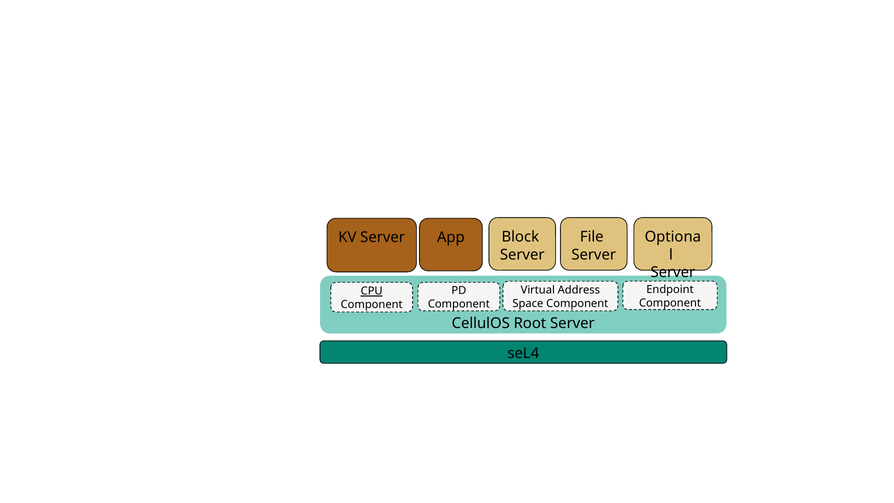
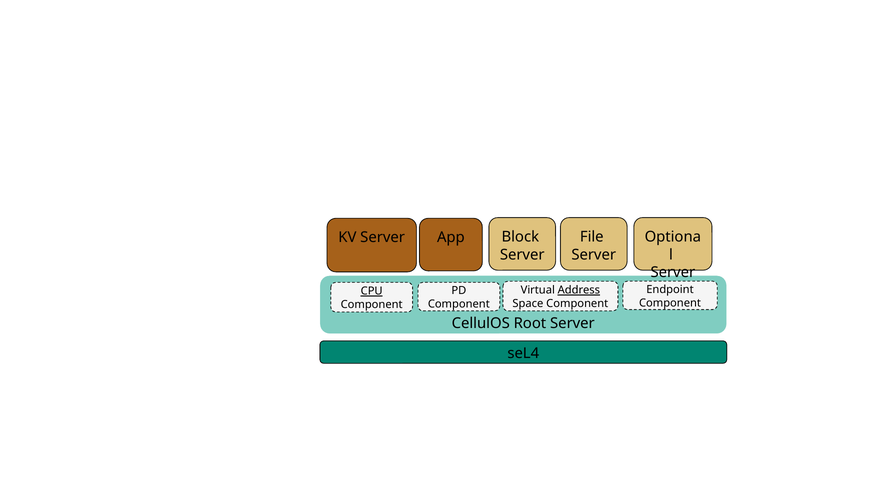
Address underline: none -> present (579, 290)
